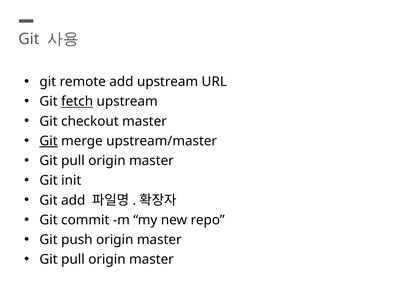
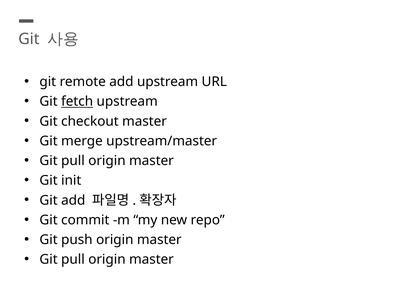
Git underline: present -> none (49, 141)
